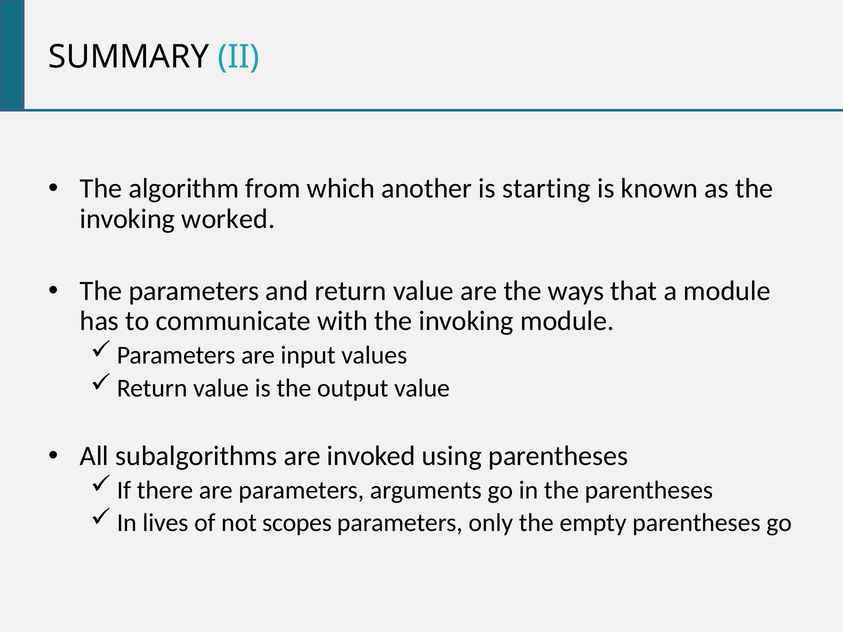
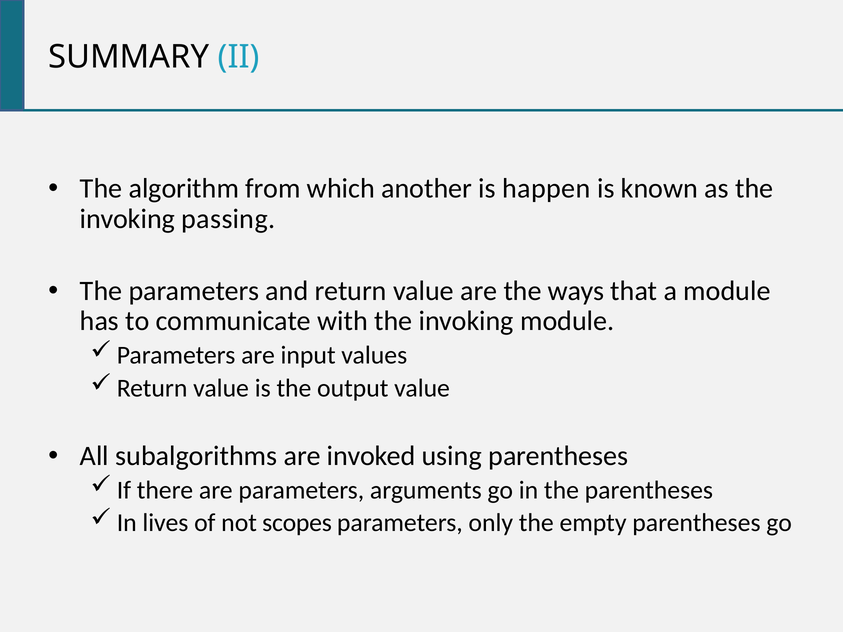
starting: starting -> happen (546, 189)
worked: worked -> passing (228, 219)
